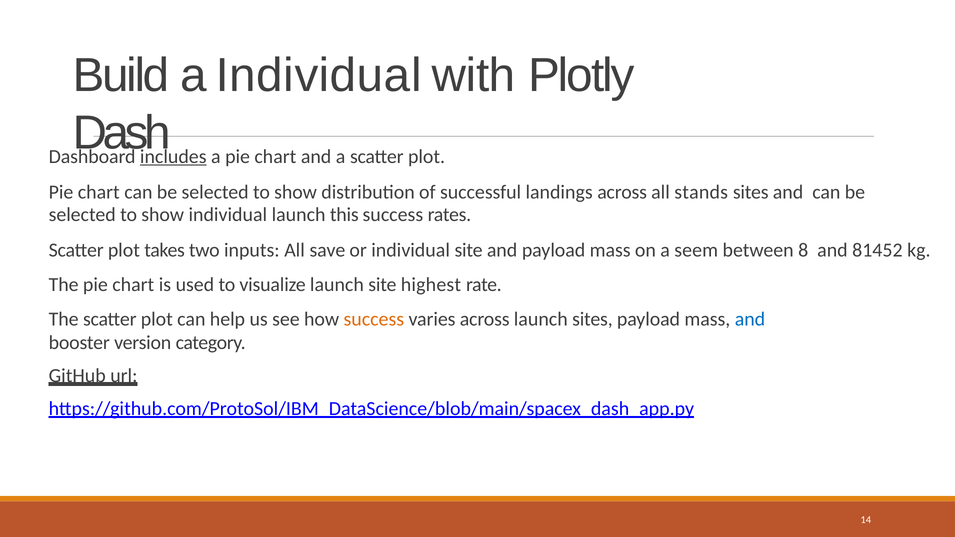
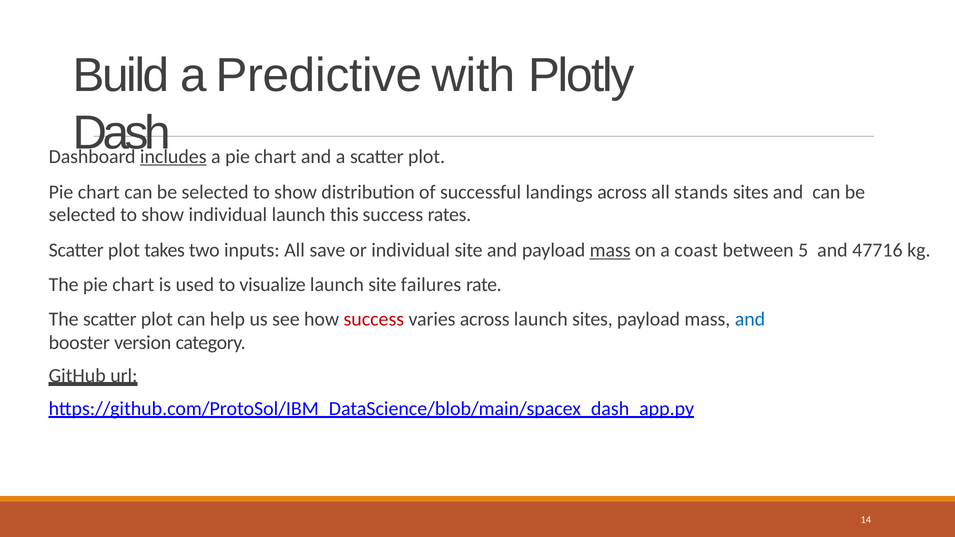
a Individual: Individual -> Predictive (319, 76)
mass underline: none -> present (610, 250)
seem: seem -> coast (696, 250)
8: 8 -> 5 (803, 250)
81452: 81452 -> 47716 (877, 250)
highest: highest -> failures (431, 285)
success colour: orange -> red (374, 319)
